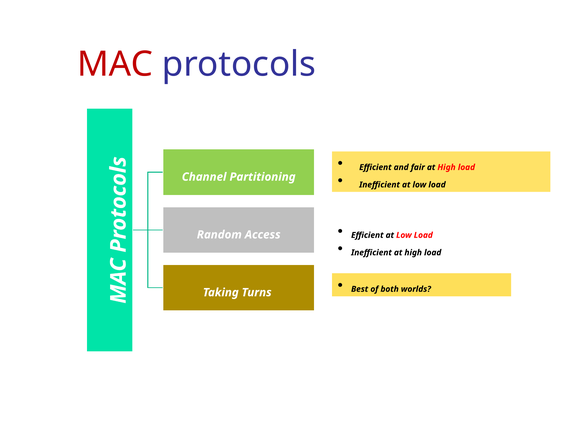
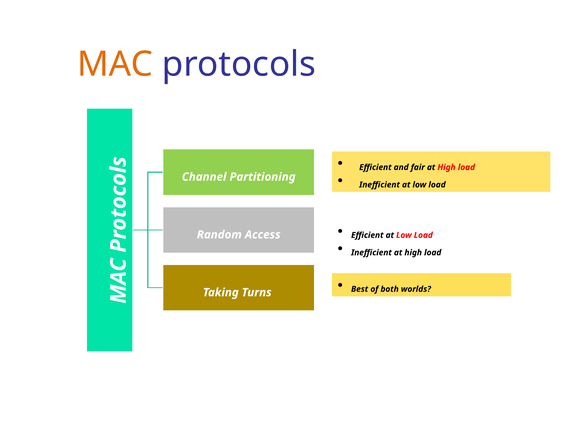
MAC colour: red -> orange (115, 64)
